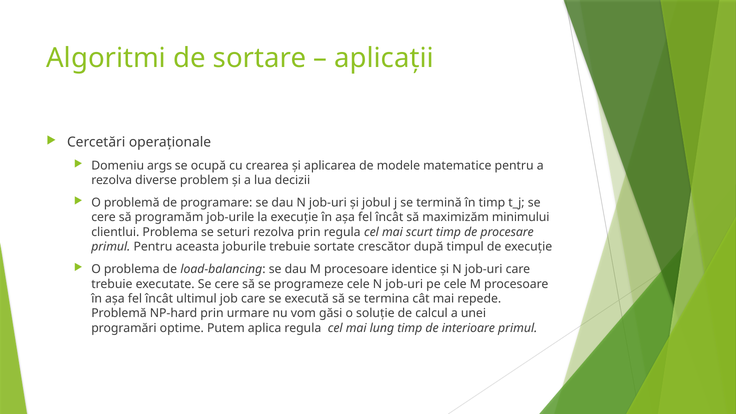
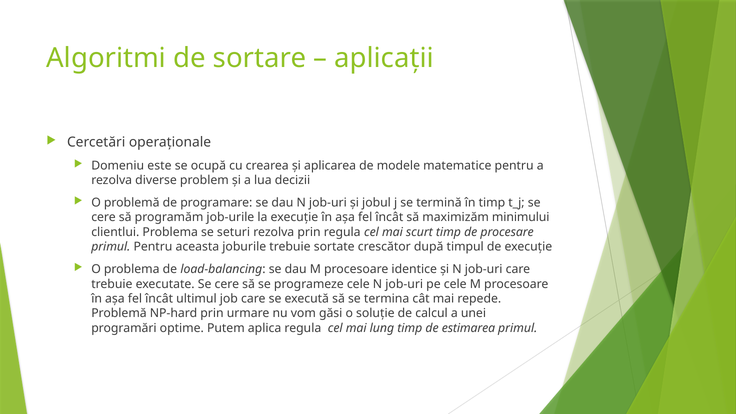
args: args -> este (159, 166)
interioare: interioare -> estimarea (468, 328)
